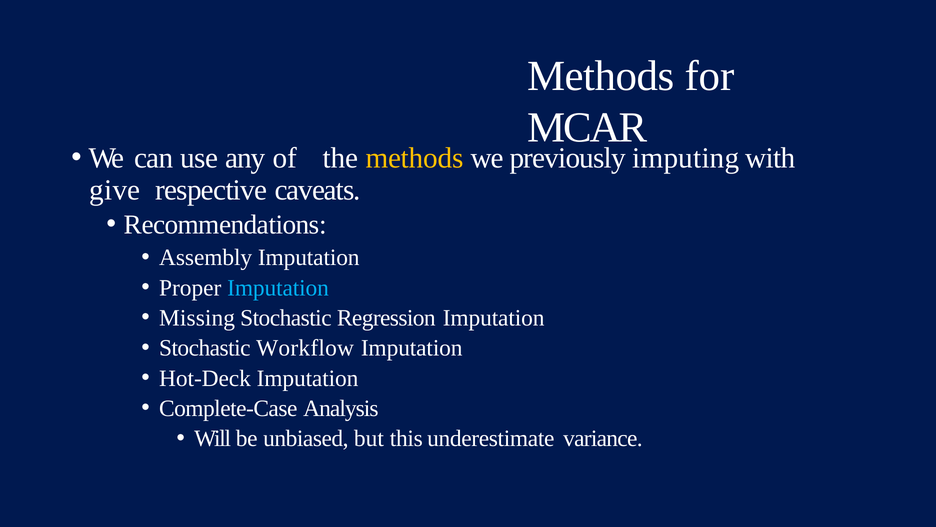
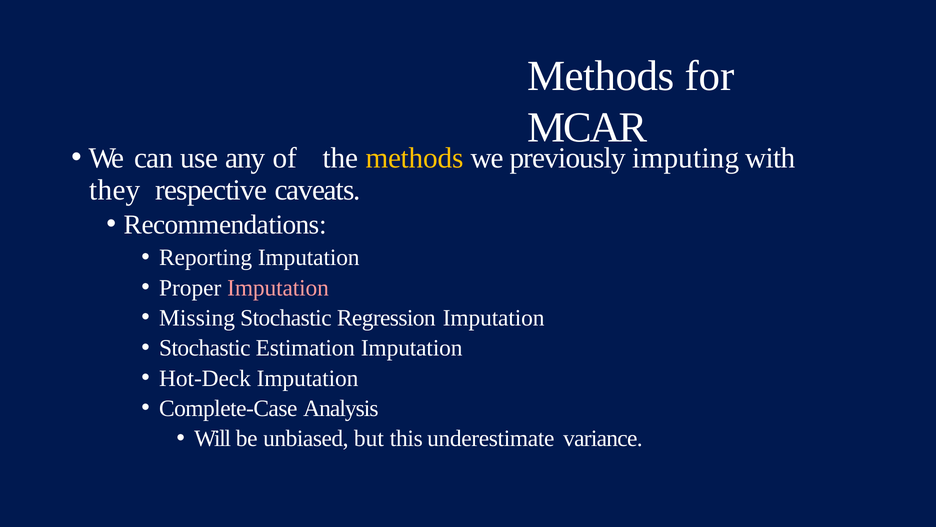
give: give -> they (115, 190)
Assembly: Assembly -> Reporting (206, 257)
Imputation colour: light blue -> pink (278, 288)
Workflow: Workflow -> Estimation (305, 348)
